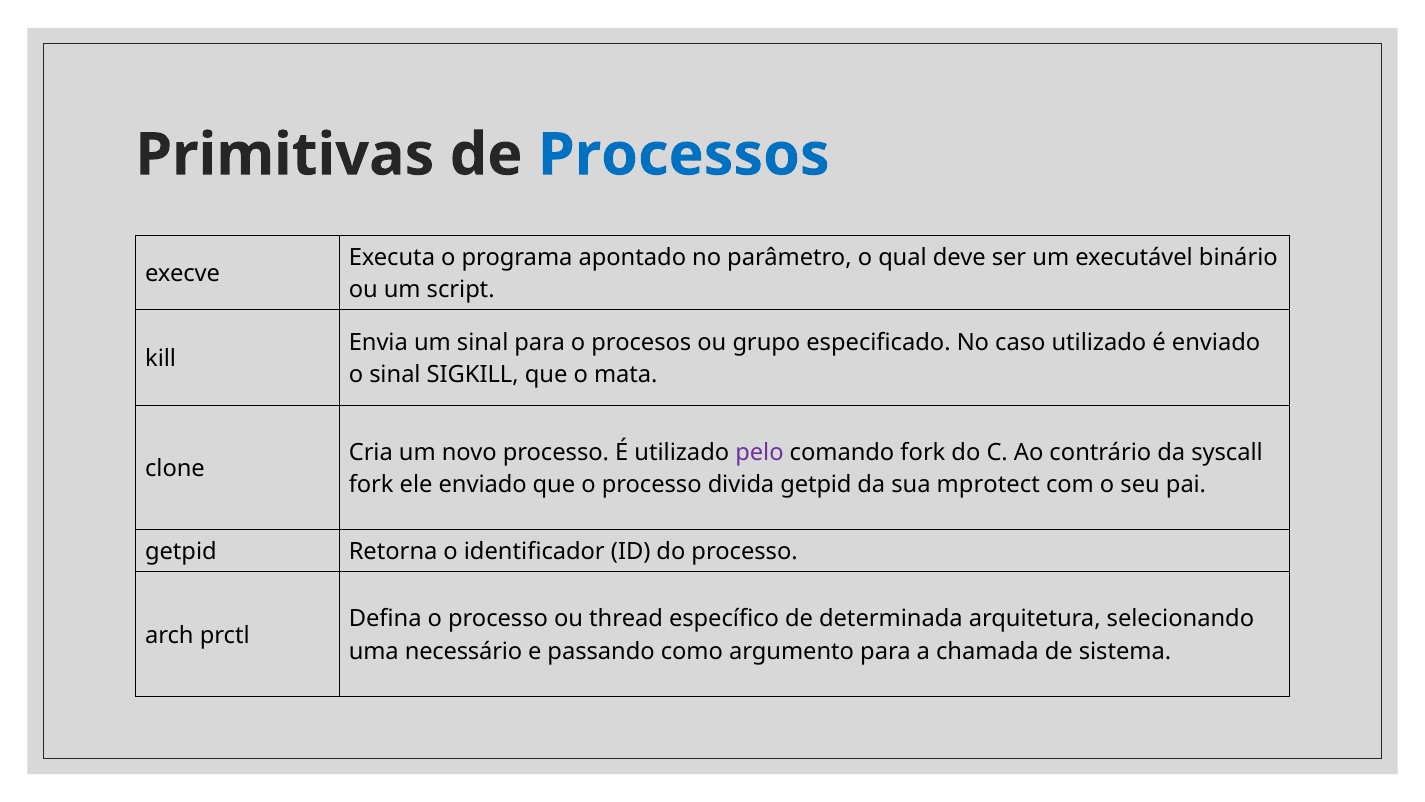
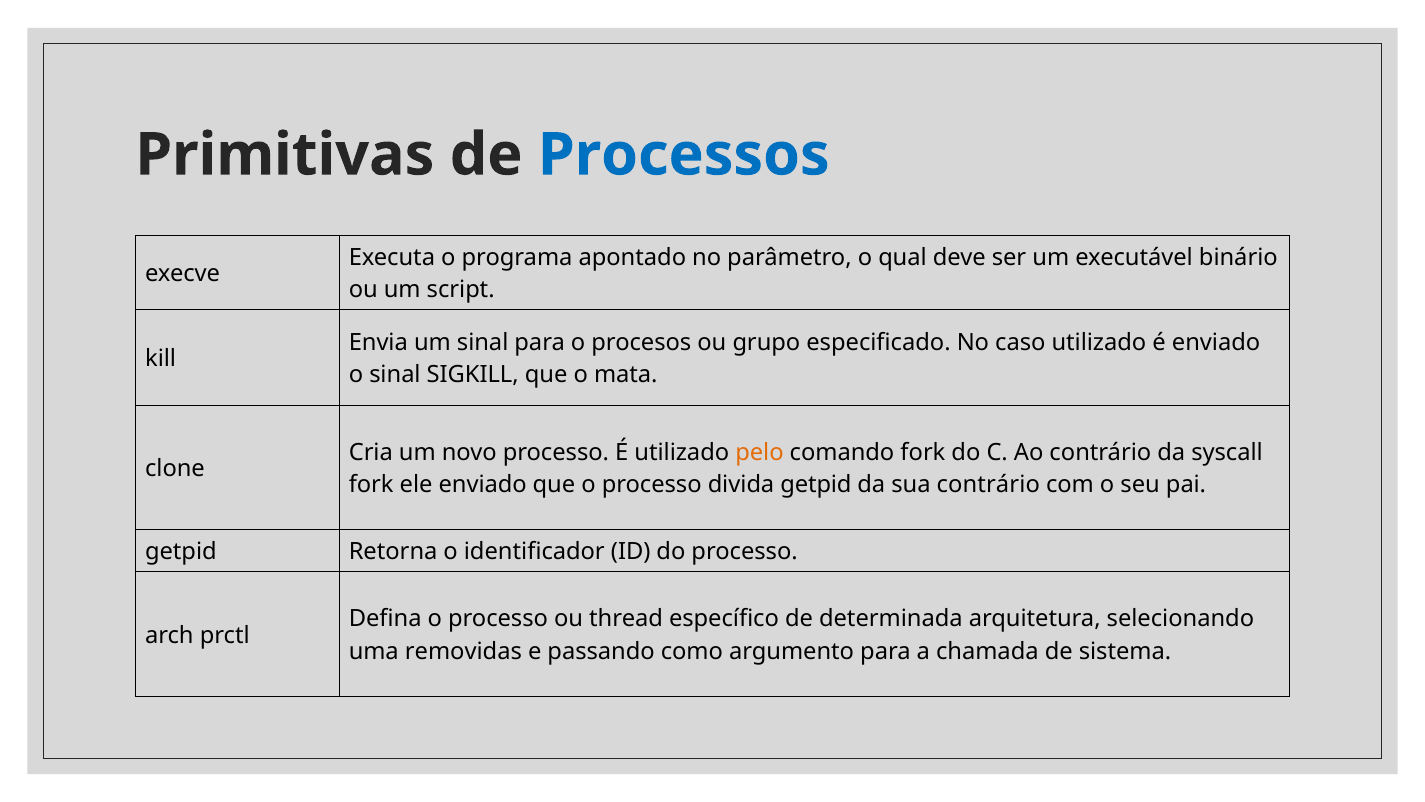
pelo colour: purple -> orange (760, 453)
sua mprotect: mprotect -> contrário (988, 485)
necessário: necessário -> removidas (463, 651)
